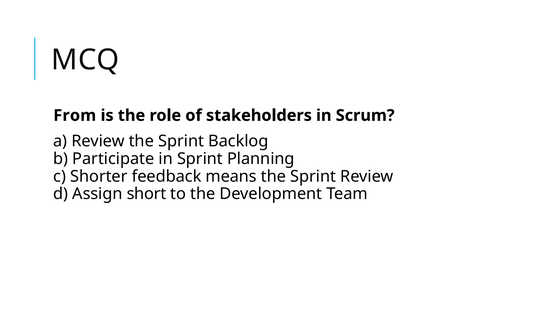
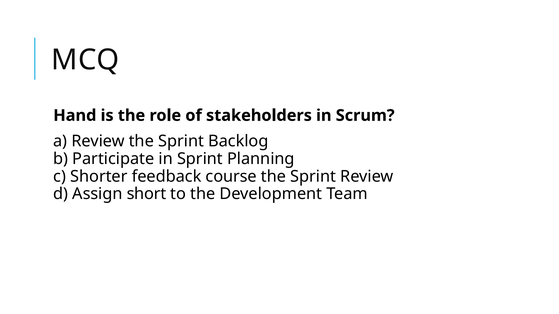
From: From -> Hand (75, 116)
means: means -> course (231, 177)
